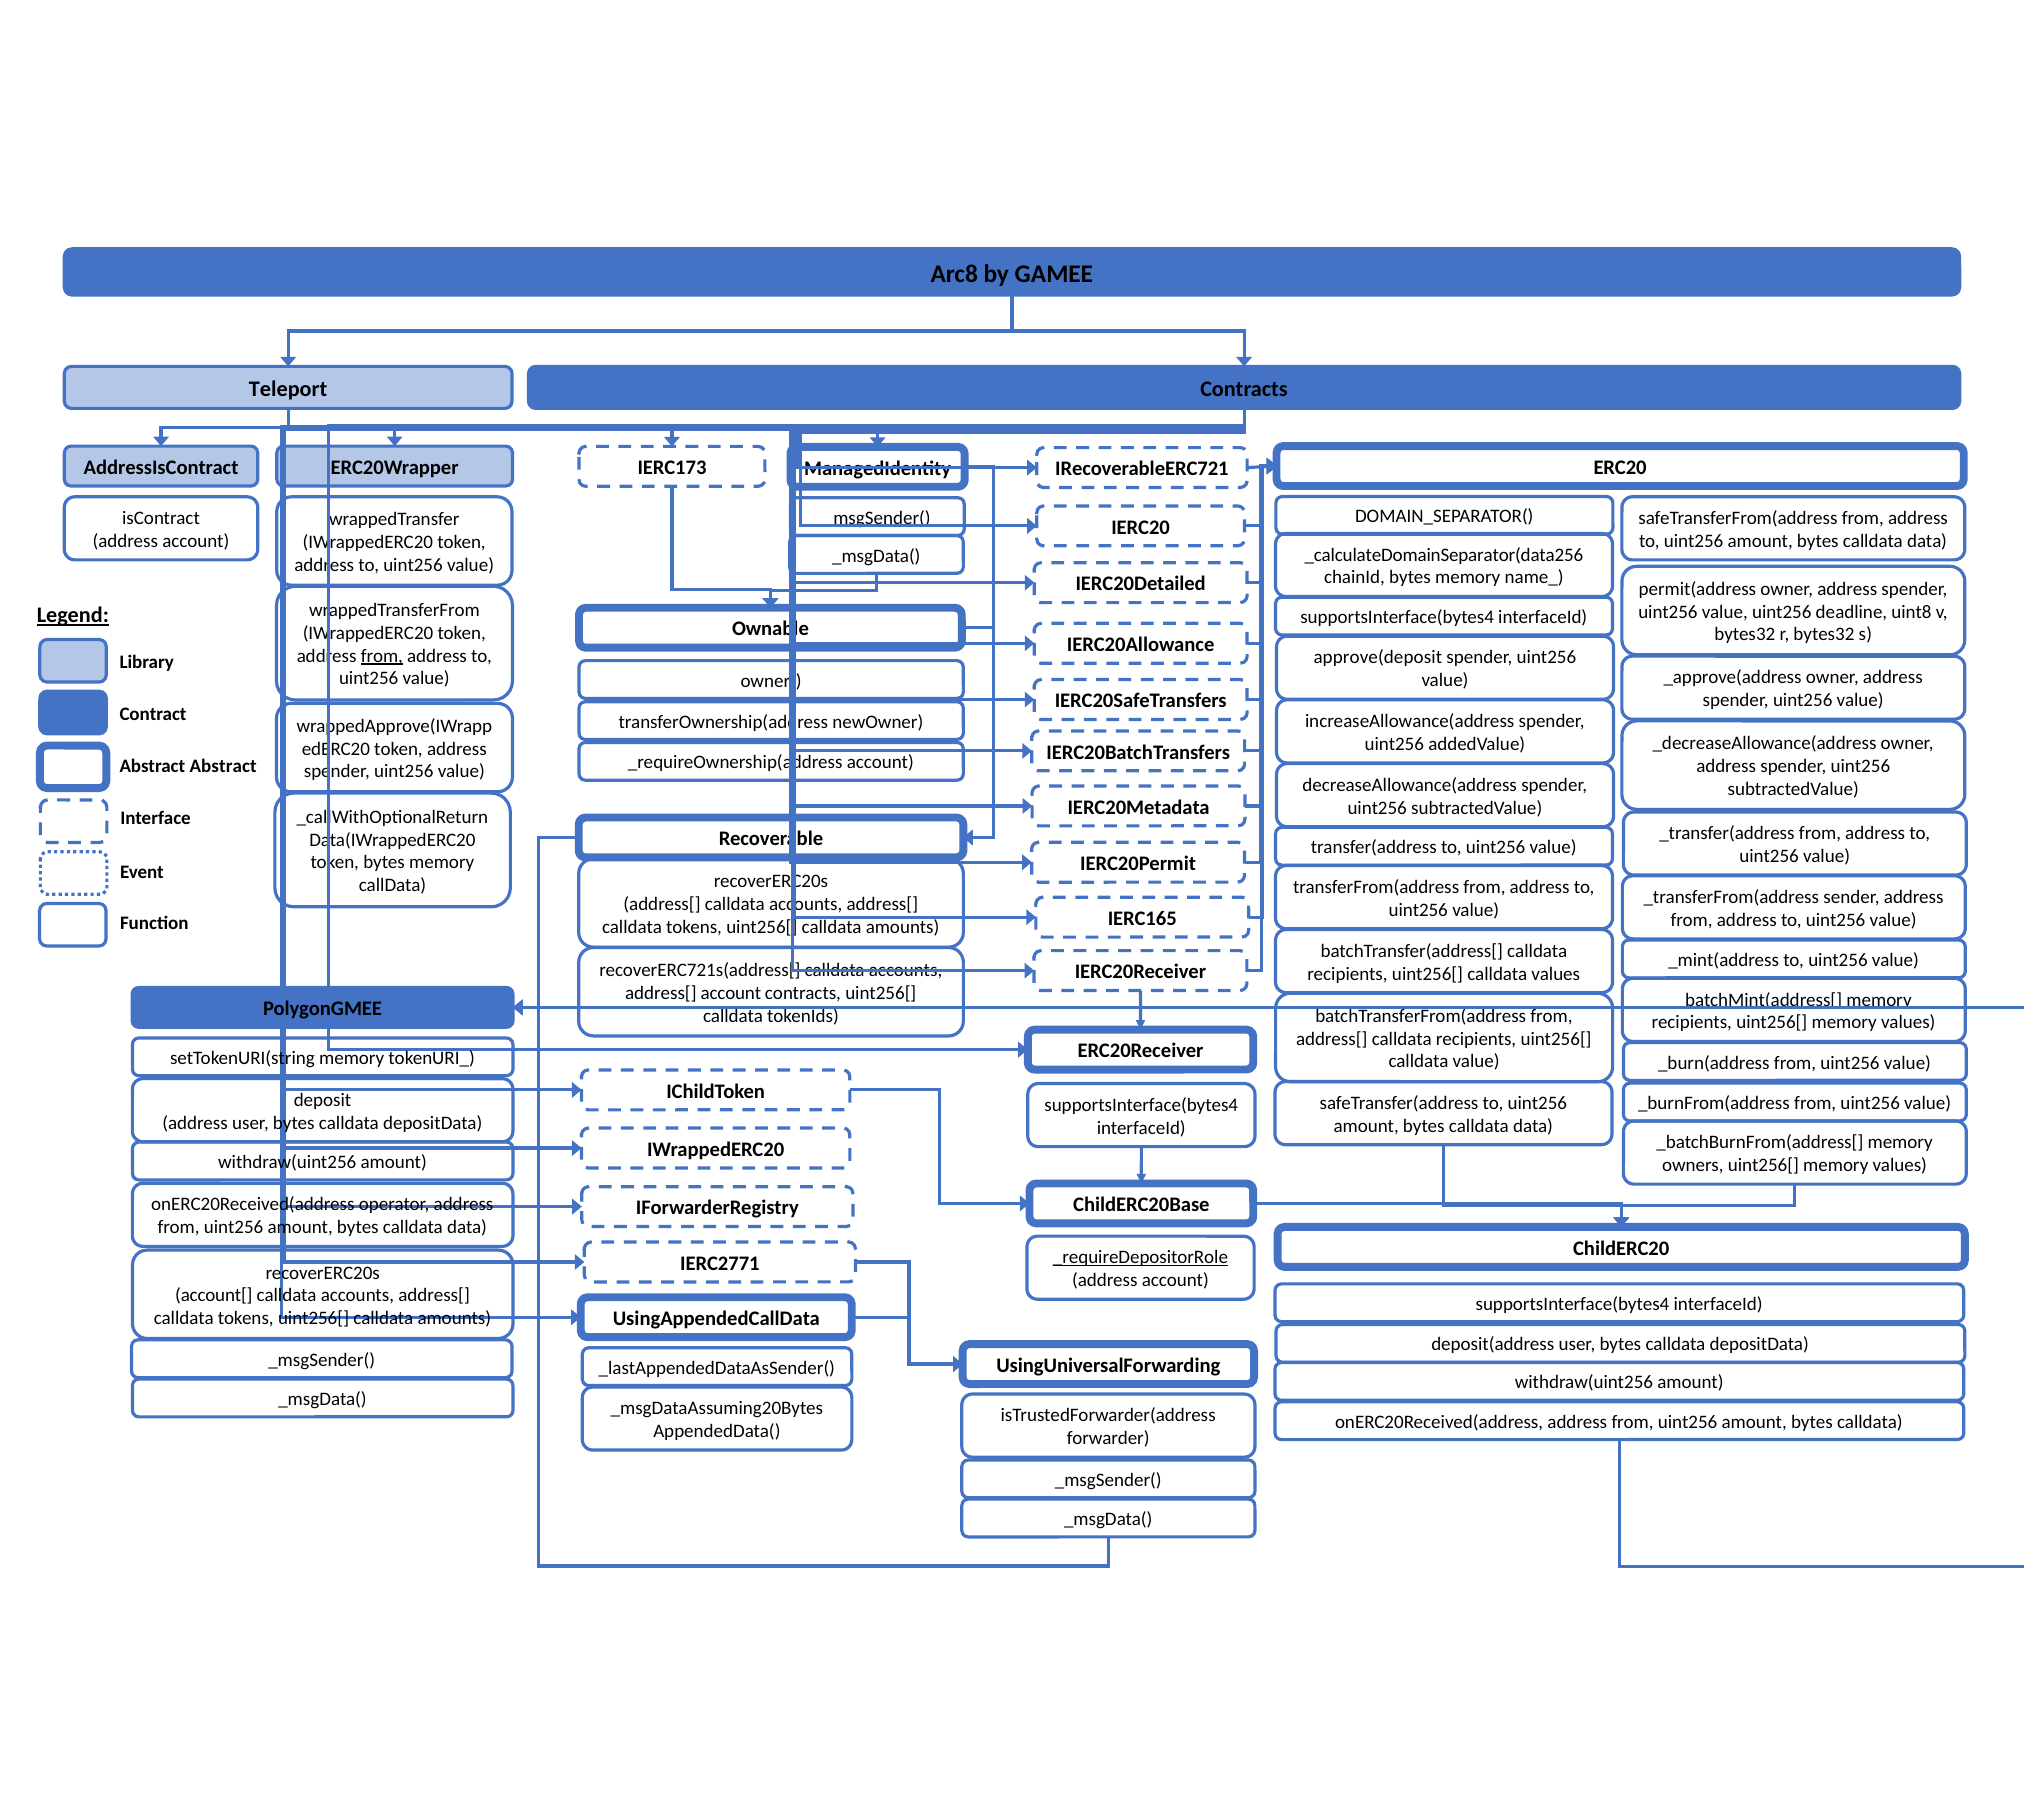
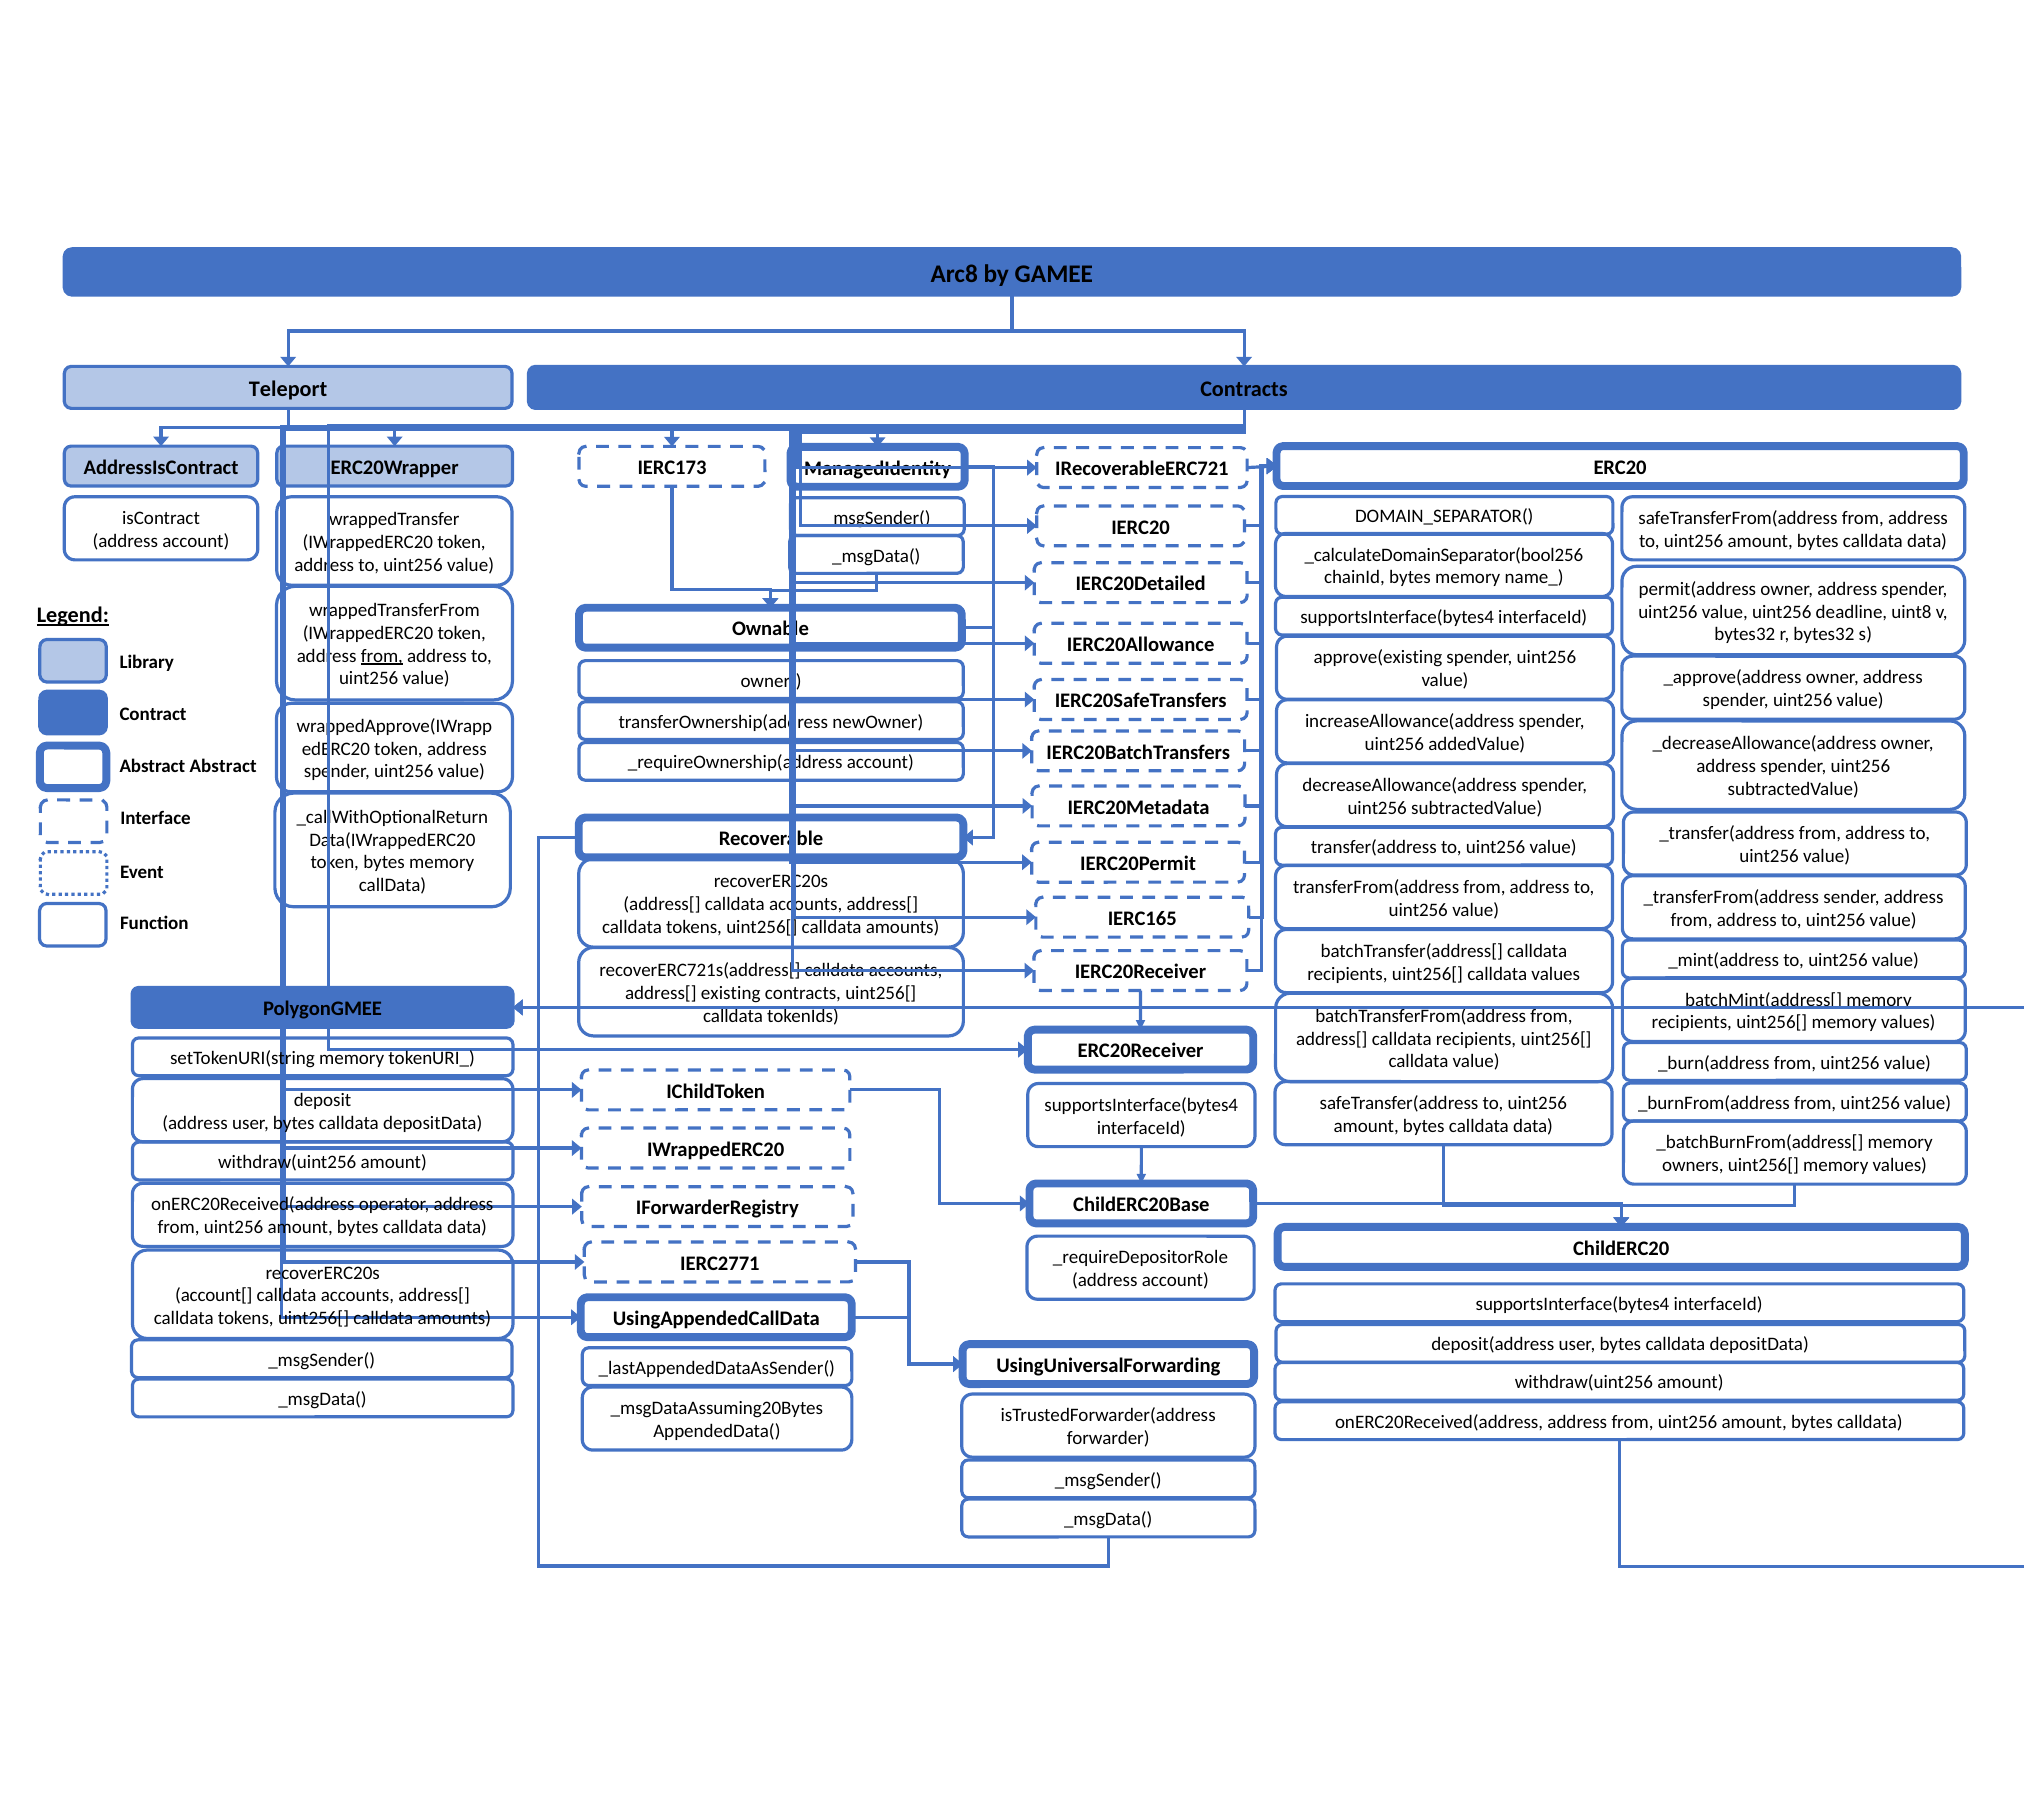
_calculateDomainSeparator(data256: _calculateDomainSeparator(data256 -> _calculateDomainSeparator(bool256 (1444, 555)
approve(deposit: approve(deposit -> approve(existing (1378, 658)
address[ account: account -> existing (731, 993)
_requireDepositorRole underline: present -> none (1140, 1258)
